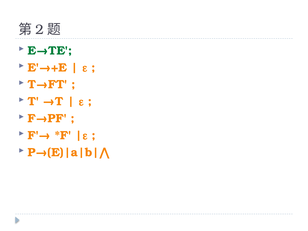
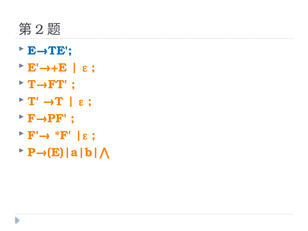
E→TE colour: green -> blue (50, 51)
